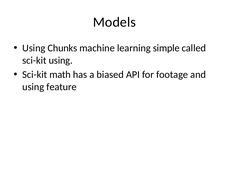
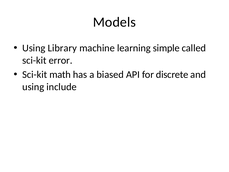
Chunks: Chunks -> Library (62, 48)
sci-kit using: using -> error (61, 60)
footage: footage -> discrete (172, 75)
feature: feature -> include (62, 87)
